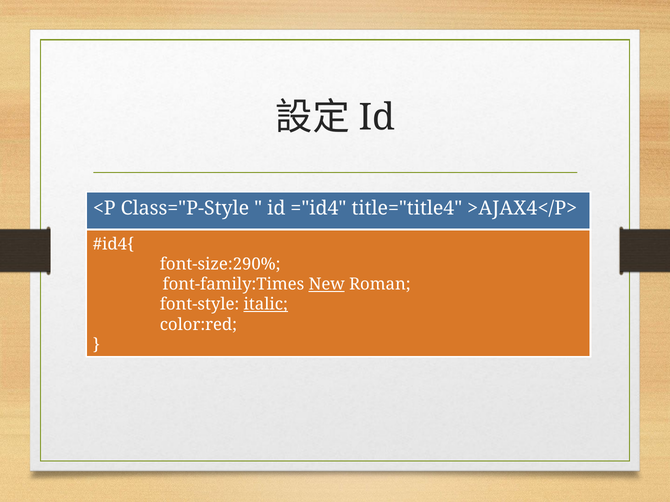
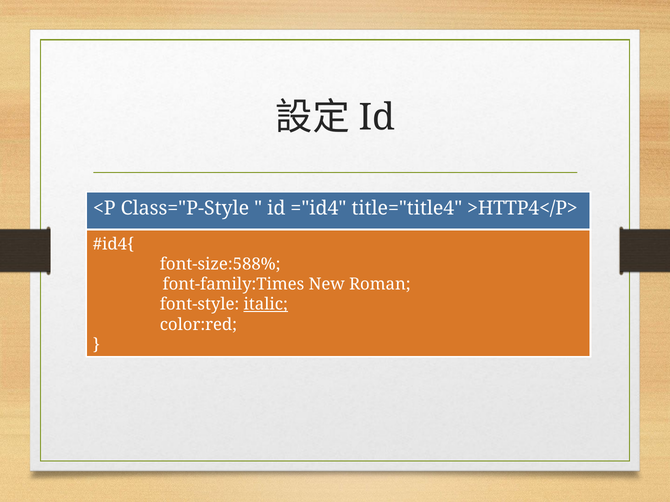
>AJAX4</P>: >AJAX4</P> -> >HTTP4</P> (522, 208)
font-size:290%: font-size:290% -> font-size:588% (220, 265)
New underline: present -> none (327, 285)
